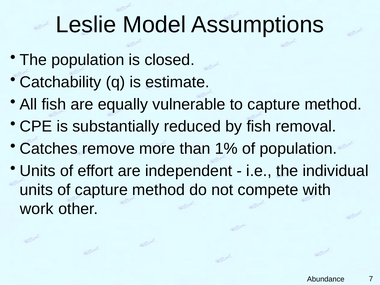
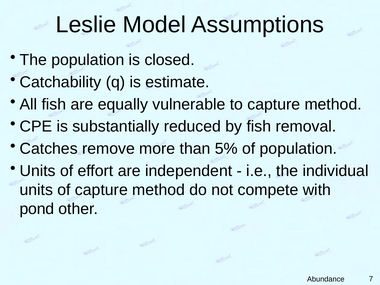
1%: 1% -> 5% (226, 149)
work: work -> pond (37, 209)
